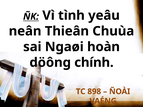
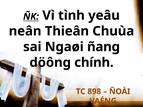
hoàn: hoàn -> ñang (104, 47)
